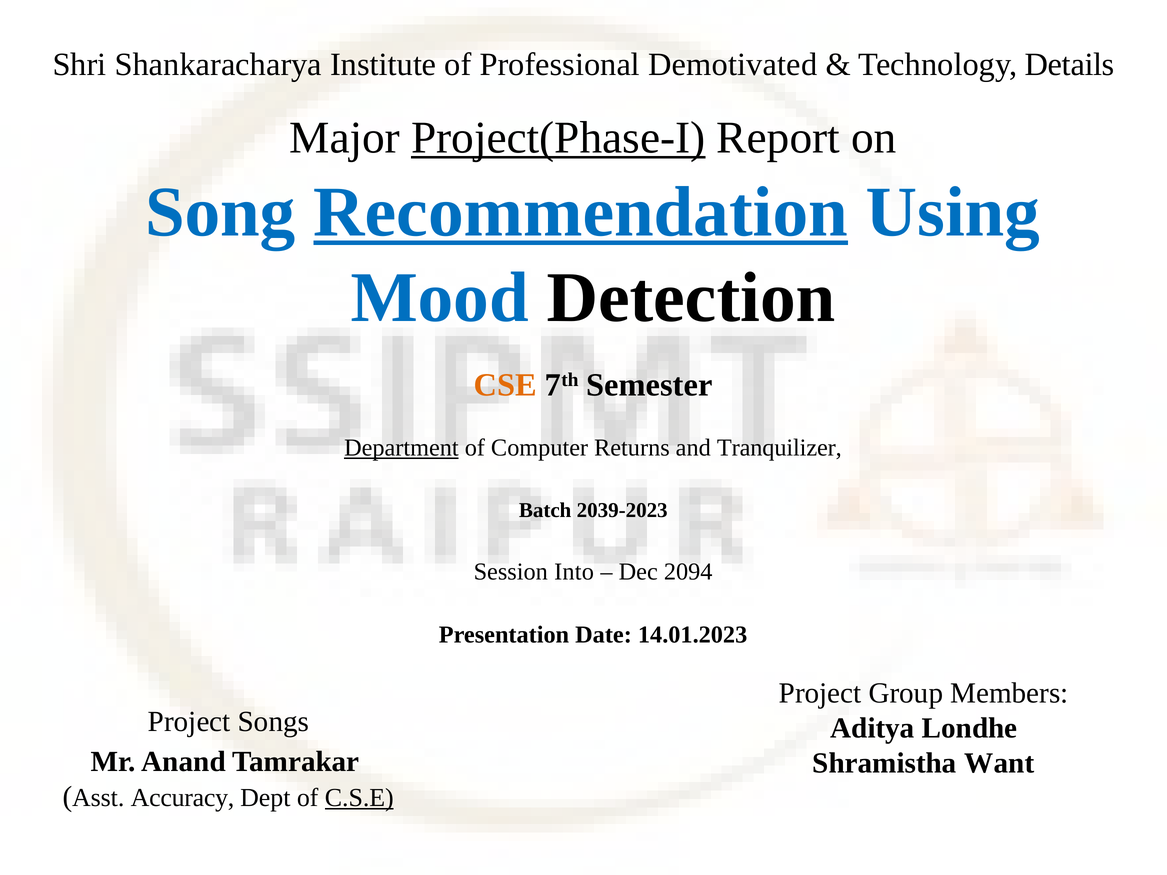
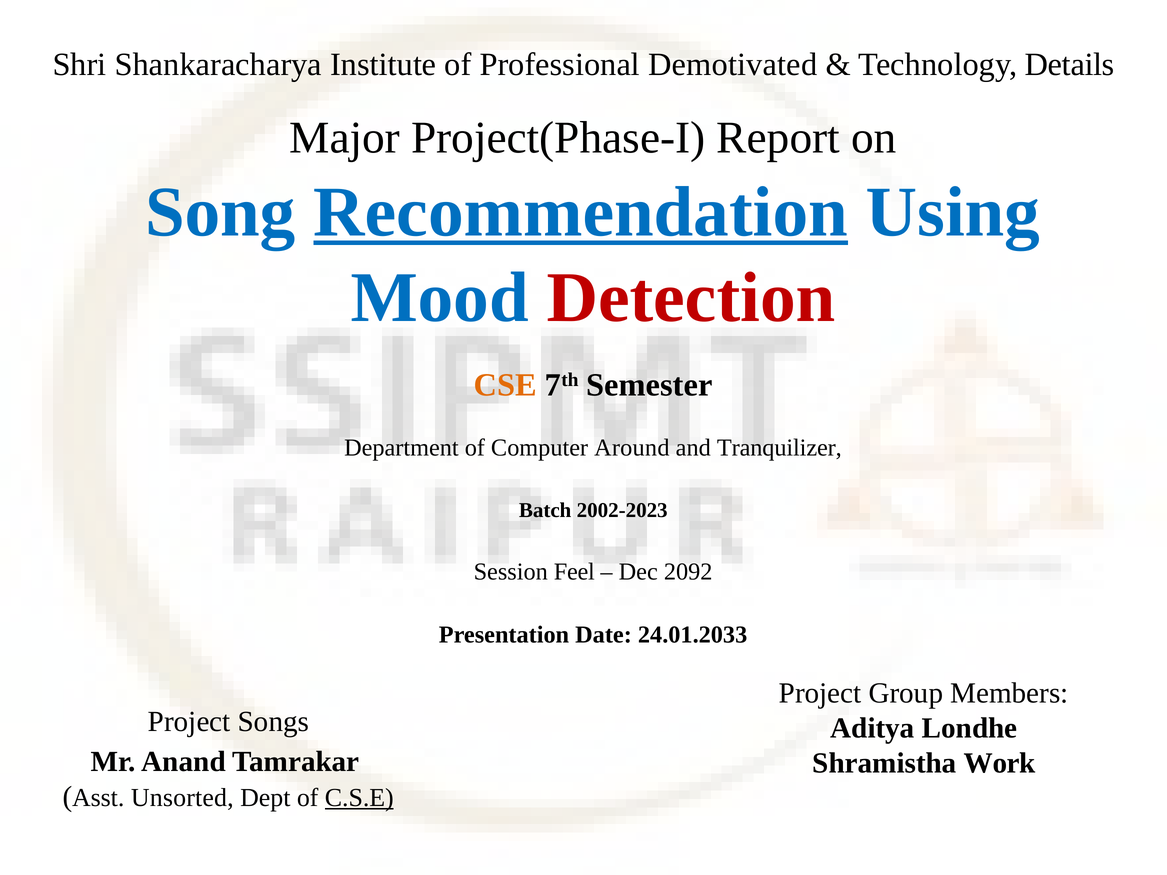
Project(Phase-I underline: present -> none (558, 138)
Detection colour: black -> red (691, 298)
Department underline: present -> none (401, 448)
Returns: Returns -> Around (632, 448)
2039-2023: 2039-2023 -> 2002-2023 (622, 510)
Into: Into -> Feel (574, 572)
2094: 2094 -> 2092 (688, 572)
14.01.2023: 14.01.2023 -> 24.01.2033 (693, 635)
Want: Want -> Work (1000, 763)
Accuracy: Accuracy -> Unsorted (182, 798)
